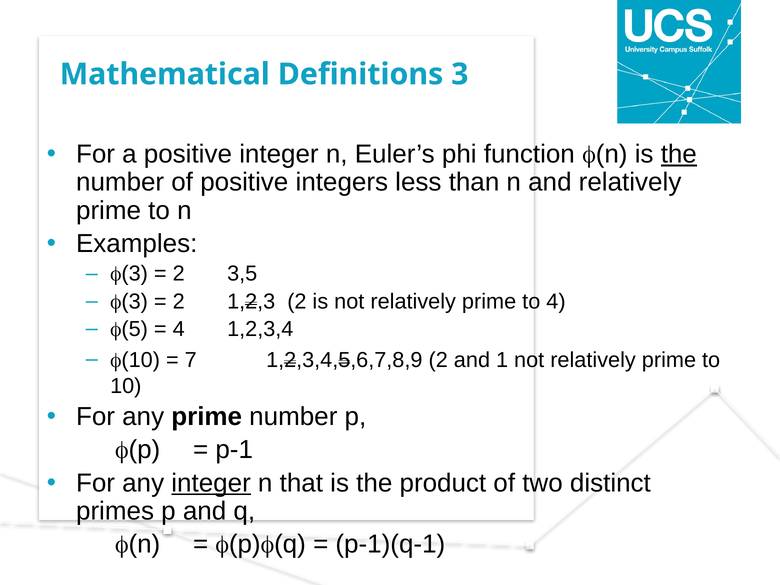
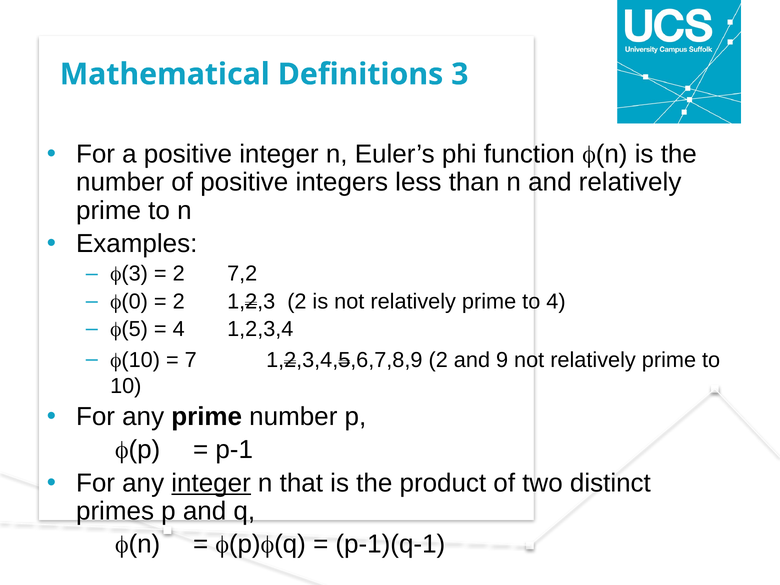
the underline: present -> none (679, 154)
3,5: 3,5 -> 7,2 (242, 274)
3: 3 -> 0 (135, 301)
1: 1 -> 9 (502, 360)
